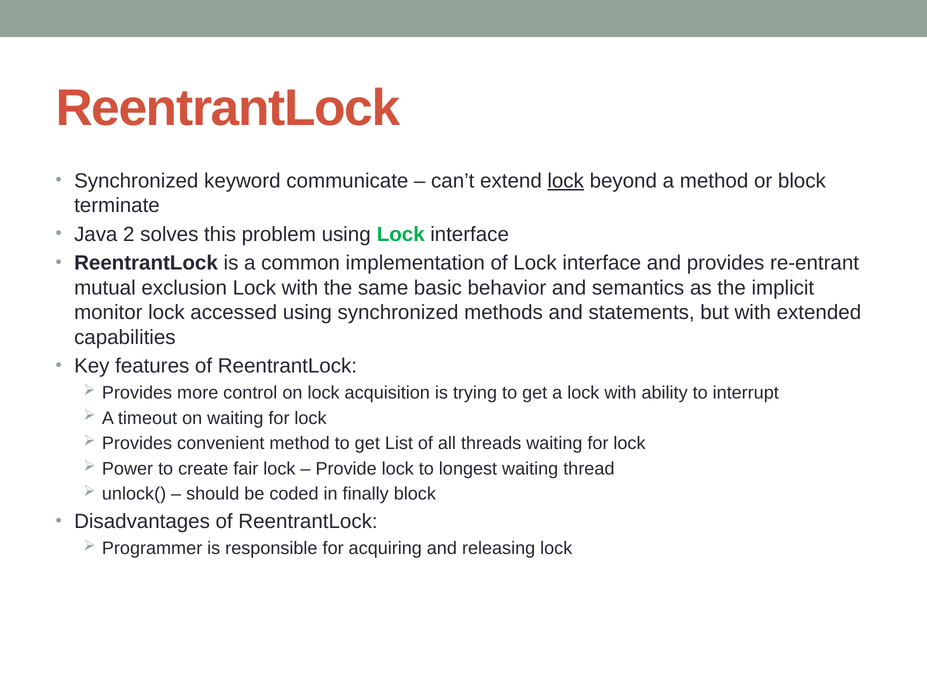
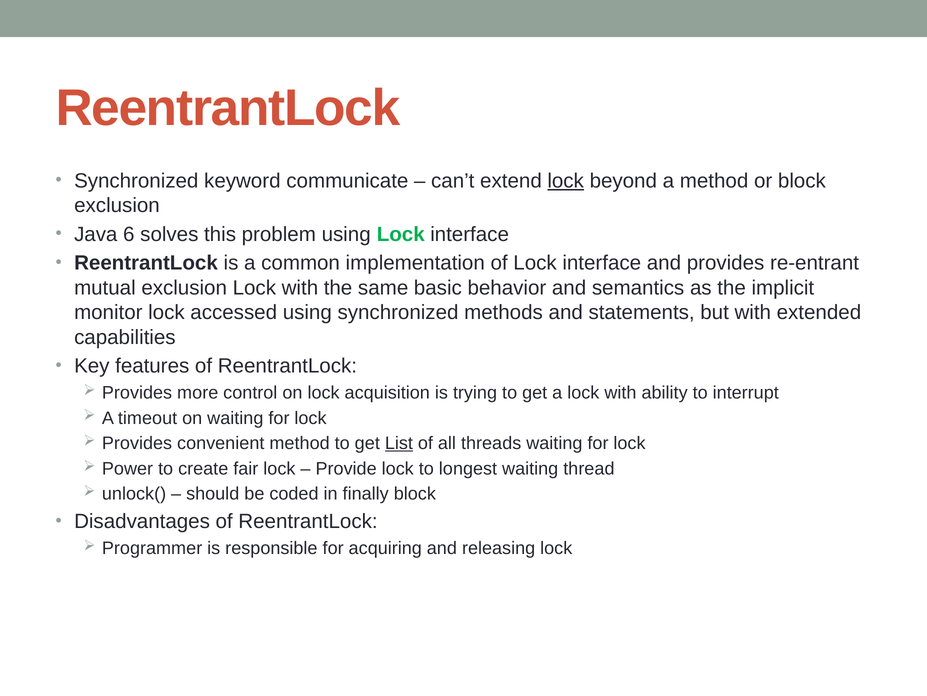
terminate: terminate -> exclusion (117, 205)
2: 2 -> 6 (129, 234)
List underline: none -> present (399, 443)
